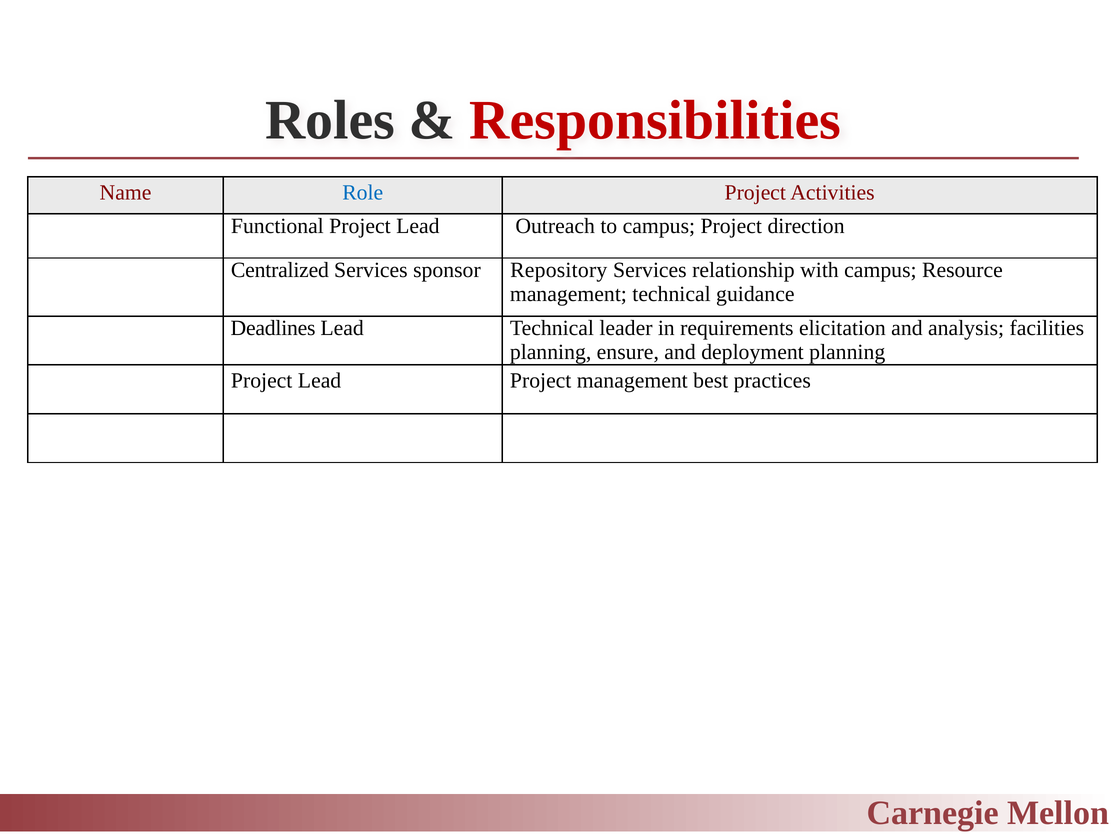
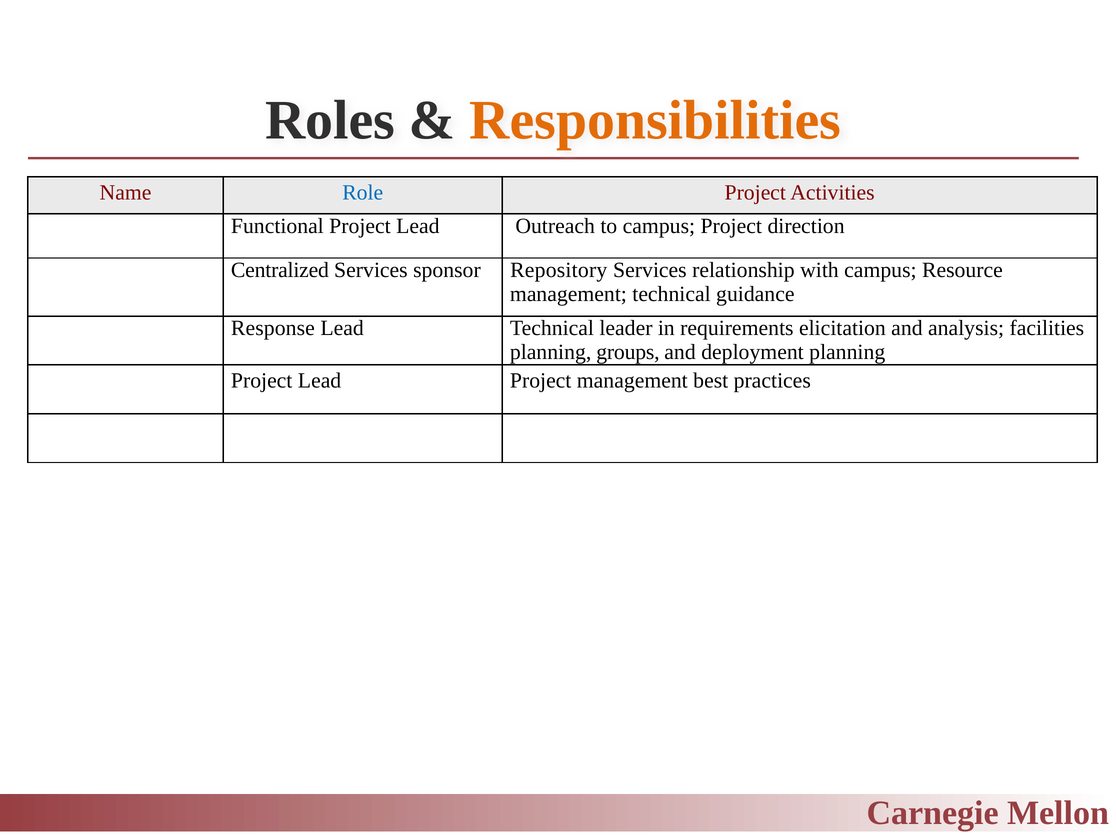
Responsibilities colour: red -> orange (655, 120)
Deadlines: Deadlines -> Response (273, 328)
ensure: ensure -> groups (628, 352)
